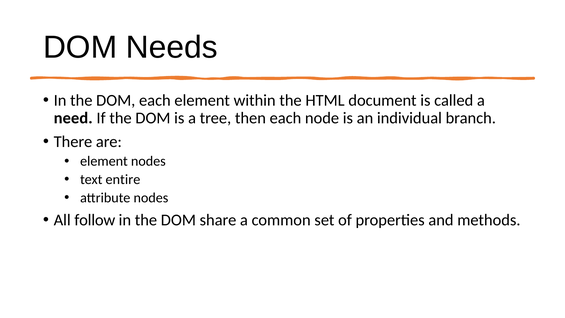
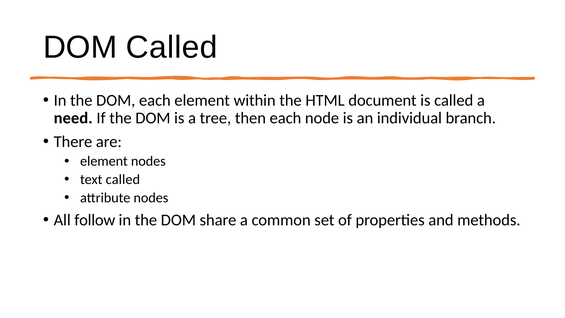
DOM Needs: Needs -> Called (172, 47)
text entire: entire -> called (123, 179)
